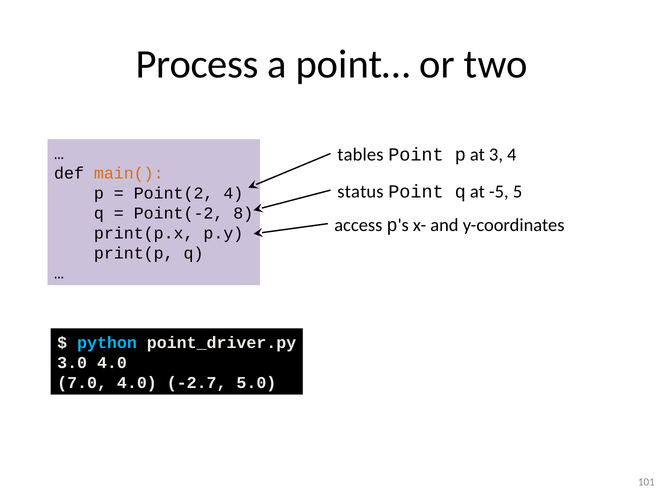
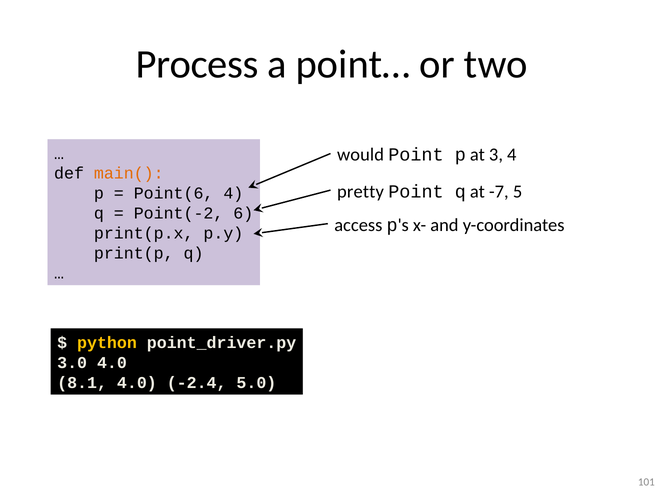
tables: tables -> would (360, 155)
status: status -> pretty (360, 191)
-5: -5 -> -7 (499, 191)
Point(2: Point(2 -> Point(6 (174, 193)
8: 8 -> 6 (243, 213)
python colour: light blue -> yellow (107, 343)
7.0: 7.0 -> 8.1 (82, 383)
-2.7: -2.7 -> -2.4 (197, 383)
